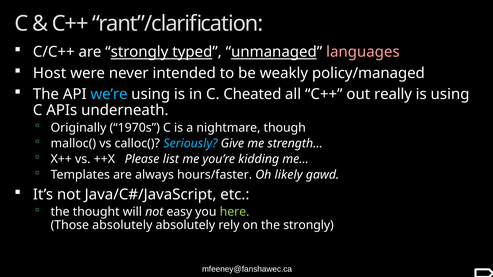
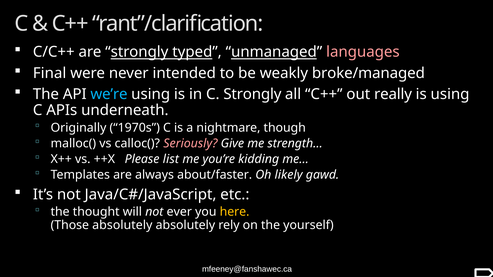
Host: Host -> Final (50, 73)
policy/managed: policy/managed -> broke/managed (368, 73)
C Cheated: Cheated -> Strongly (252, 94)
Seriously colour: light blue -> pink (190, 144)
hours/faster: hours/faster -> about/faster (215, 175)
easy: easy -> ever (179, 212)
here colour: light green -> yellow (235, 212)
the strongly: strongly -> yourself (308, 225)
